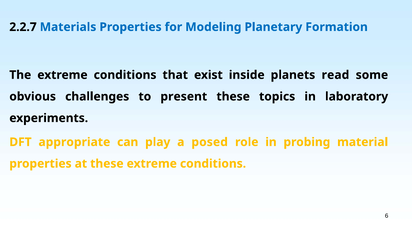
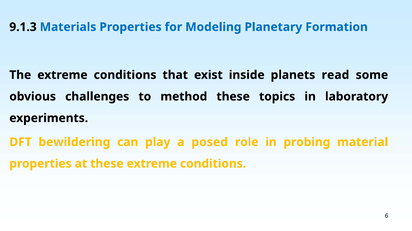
2.2.7: 2.2.7 -> 9.1.3 (23, 27)
present: present -> method (184, 97)
appropriate: appropriate -> bewildering (74, 143)
